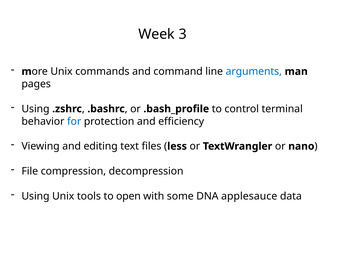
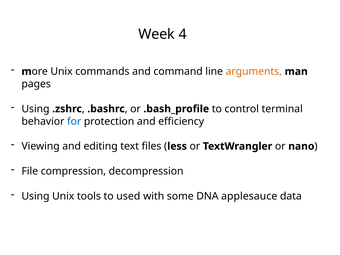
3: 3 -> 4 (183, 34)
arguments colour: blue -> orange (254, 71)
open: open -> used (128, 196)
